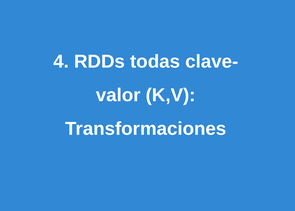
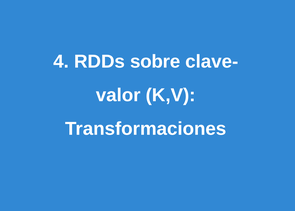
todas: todas -> sobre (155, 62)
